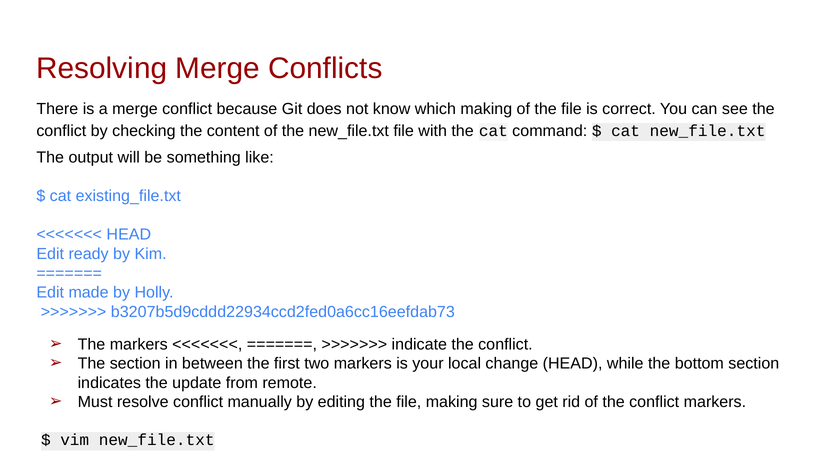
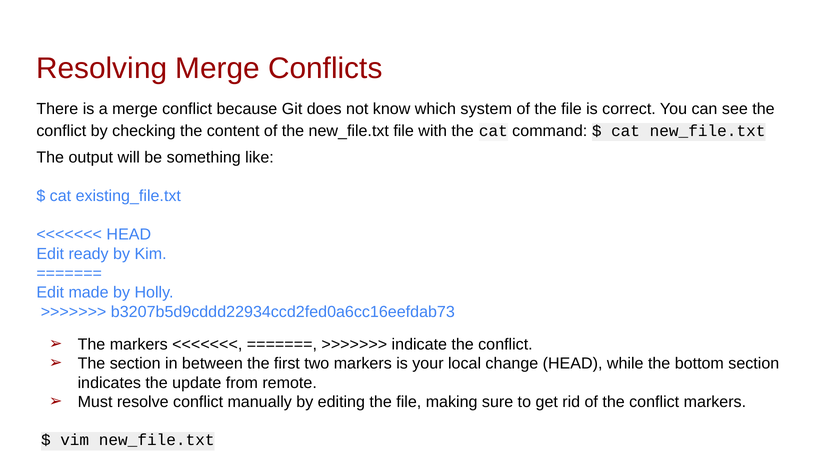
which making: making -> system (486, 109)
